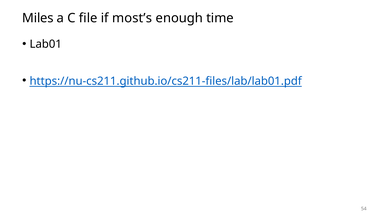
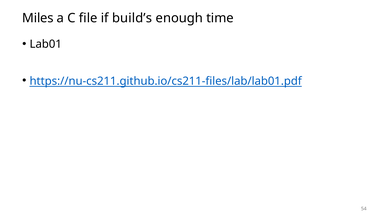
most’s: most’s -> build’s (132, 18)
